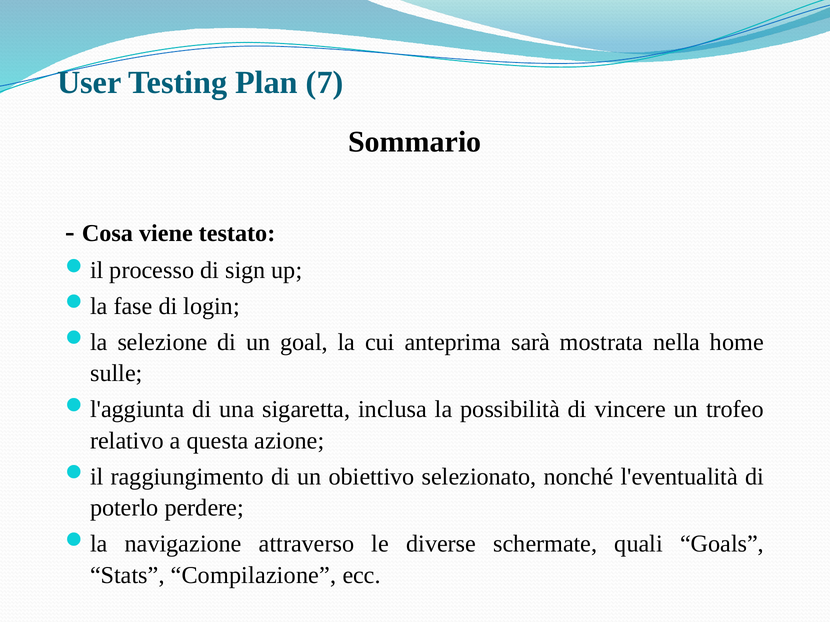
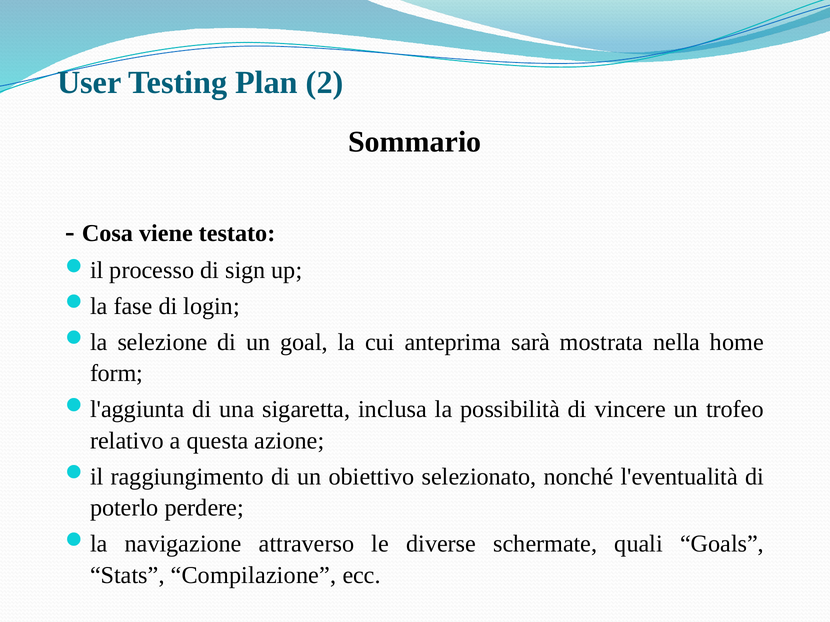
7: 7 -> 2 (325, 82)
sulle: sulle -> form (116, 374)
